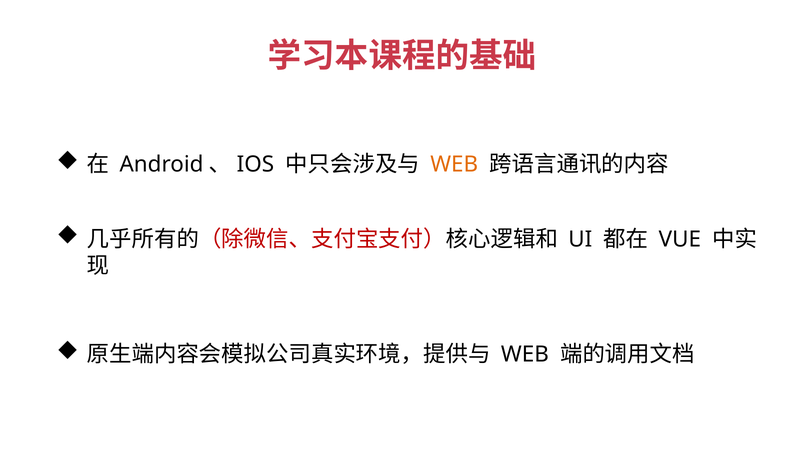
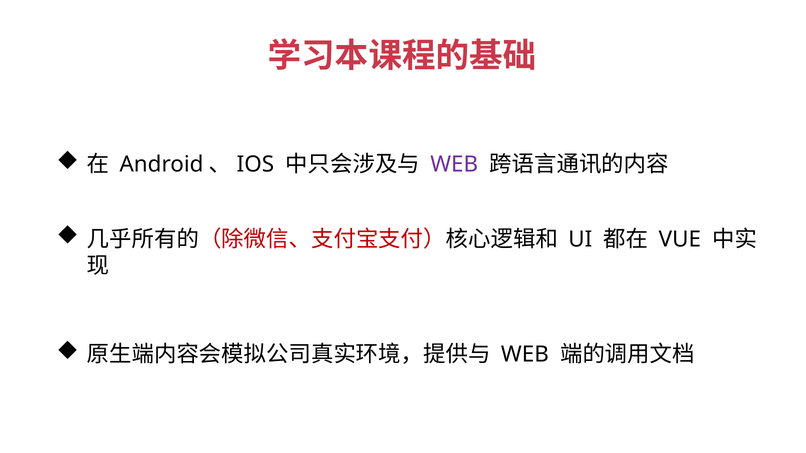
WEB colour: orange -> purple (454, 165)
